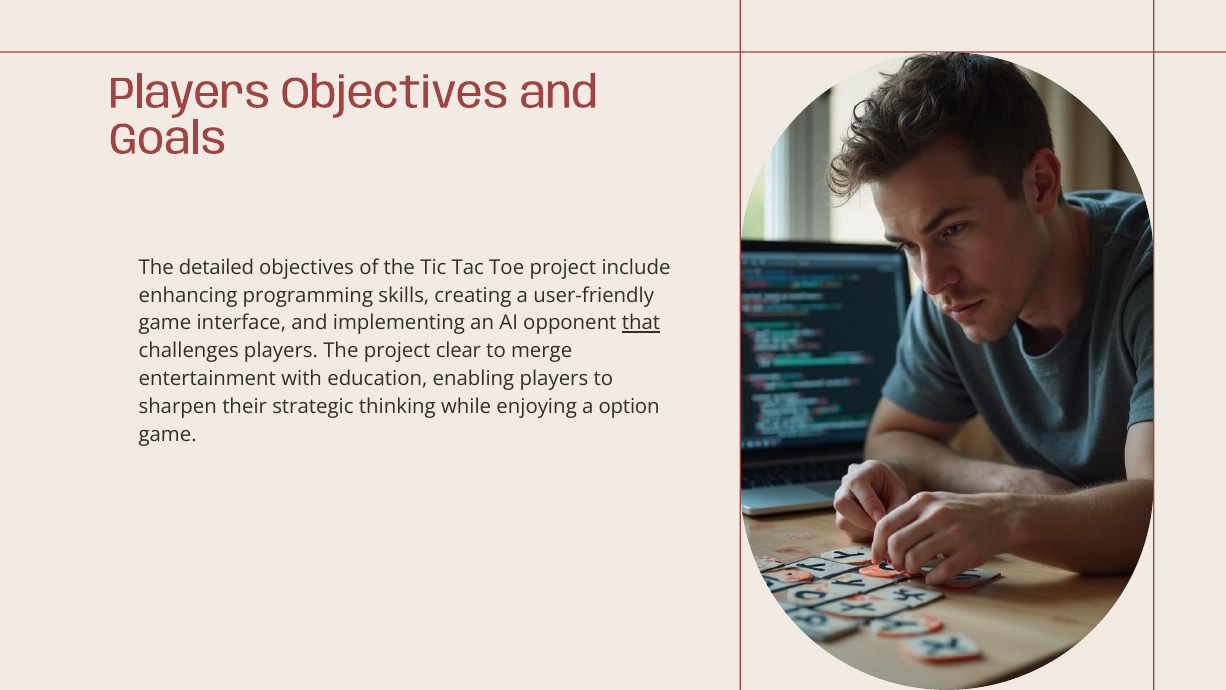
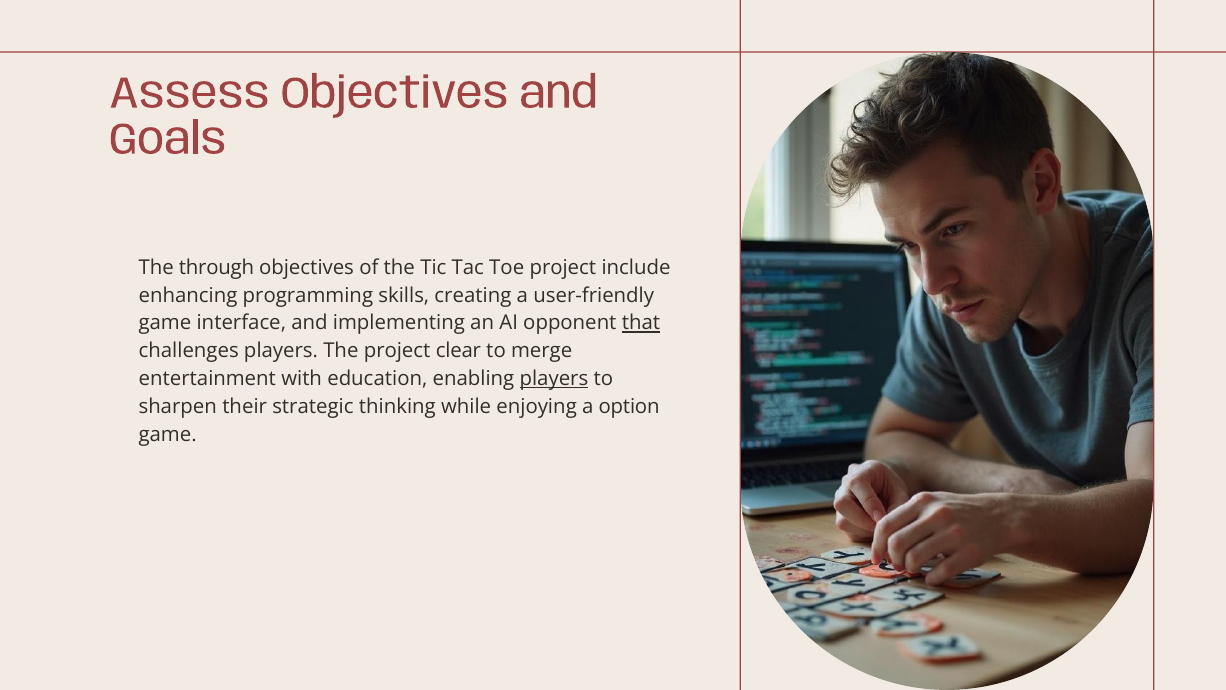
Players: Players -> Assess (189, 93)
detailed: detailed -> through (216, 267)
players underline: none -> present (554, 379)
